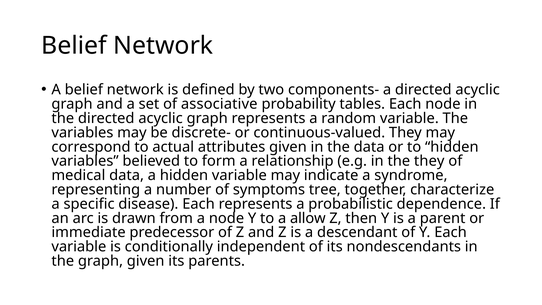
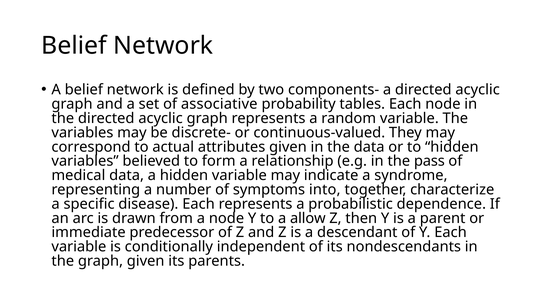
the they: they -> pass (429, 161)
tree: tree -> into (325, 190)
